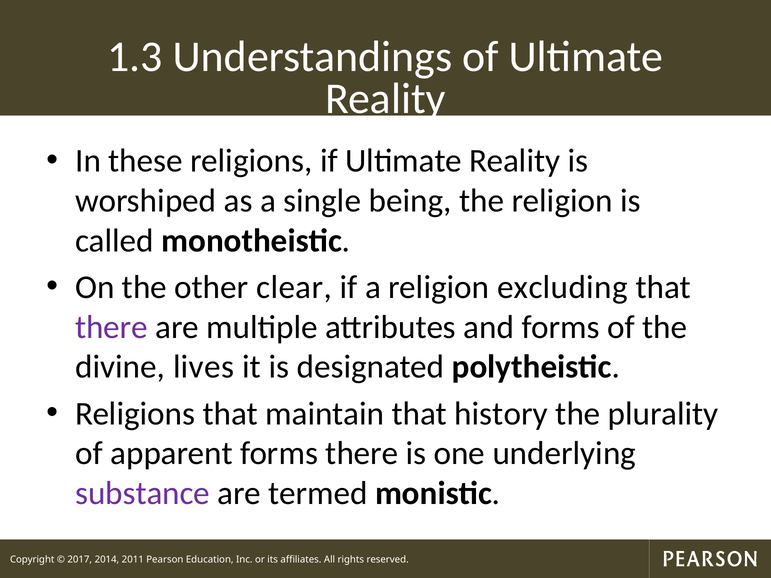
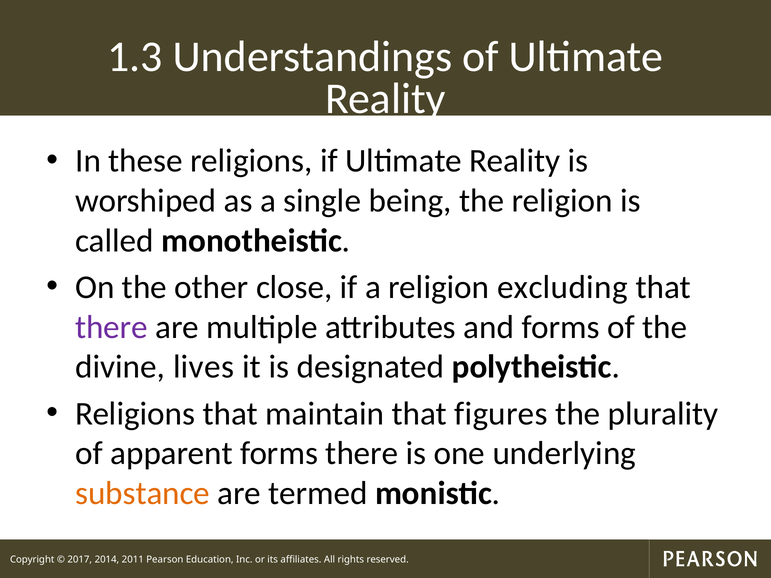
clear: clear -> close (294, 287)
history: history -> figures (501, 414)
substance colour: purple -> orange (143, 494)
